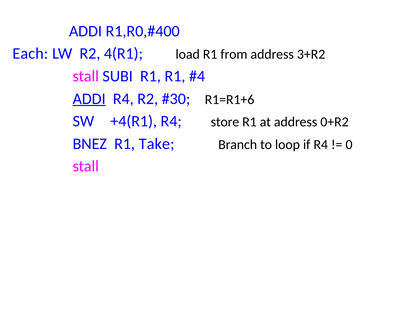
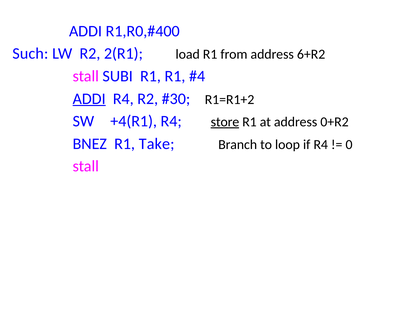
Each: Each -> Such (30, 54)
4(R1: 4(R1 -> 2(R1 (123, 54)
3+R2: 3+R2 -> 6+R2 (311, 54)
R1=R1+6: R1=R1+6 -> R1=R1+2 (230, 99)
store underline: none -> present (225, 122)
